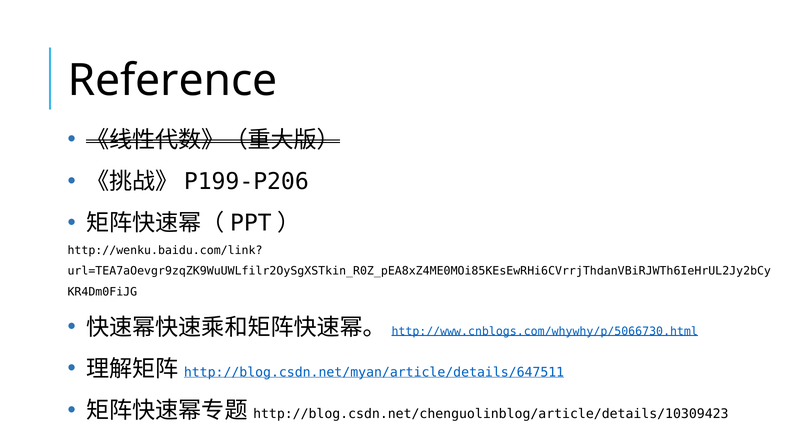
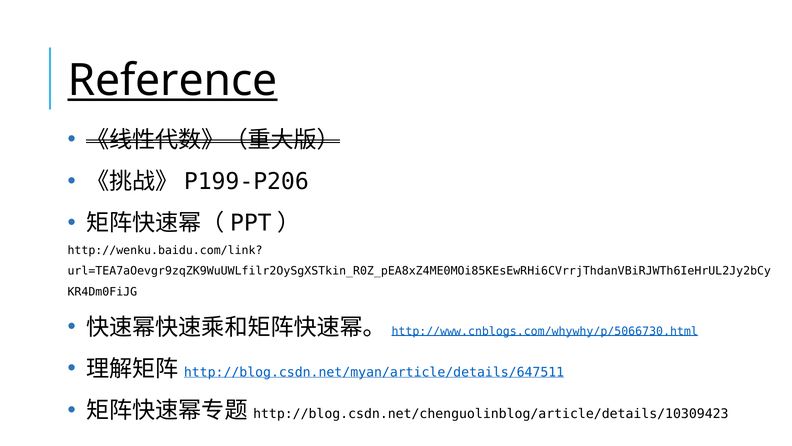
Reference underline: none -> present (173, 80)
